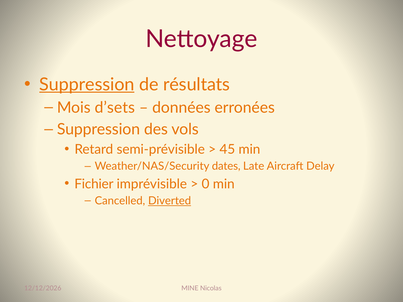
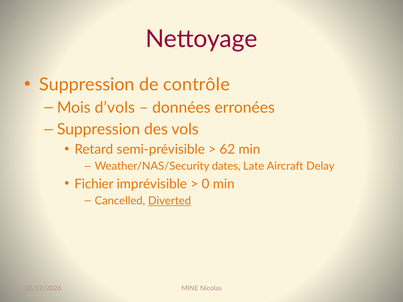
Suppression underline: present -> none (87, 85)
résultats: résultats -> contrôle (196, 85)
d’sets: d’sets -> d’vols (115, 108)
45: 45 -> 62 (227, 150)
